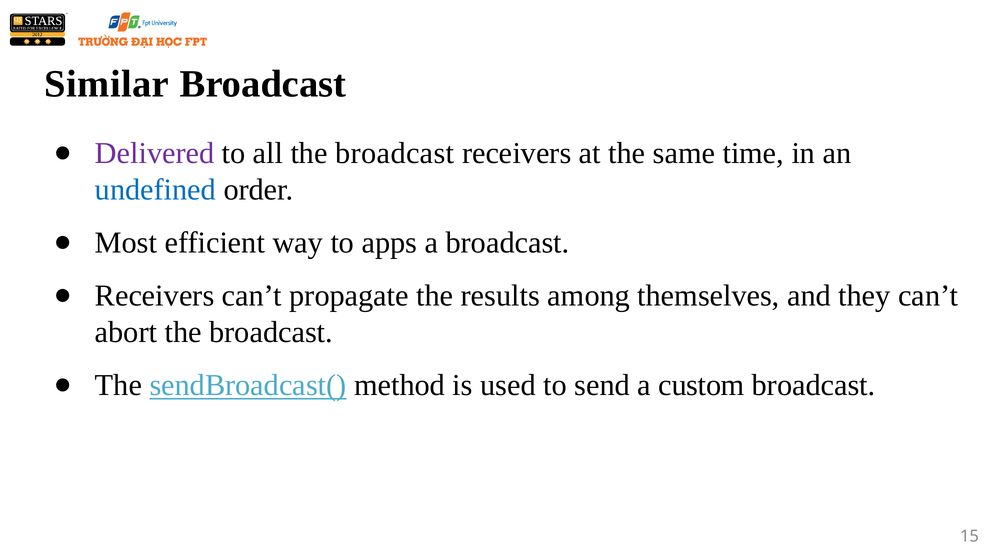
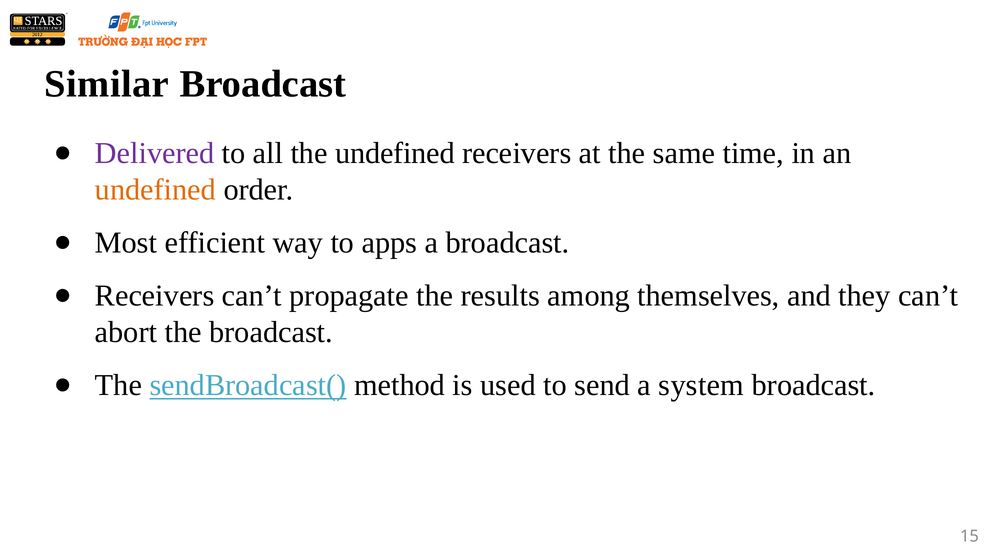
all the broadcast: broadcast -> undefined (395, 153)
undefined colour: blue -> orange (155, 190)
custom: custom -> system (701, 385)
